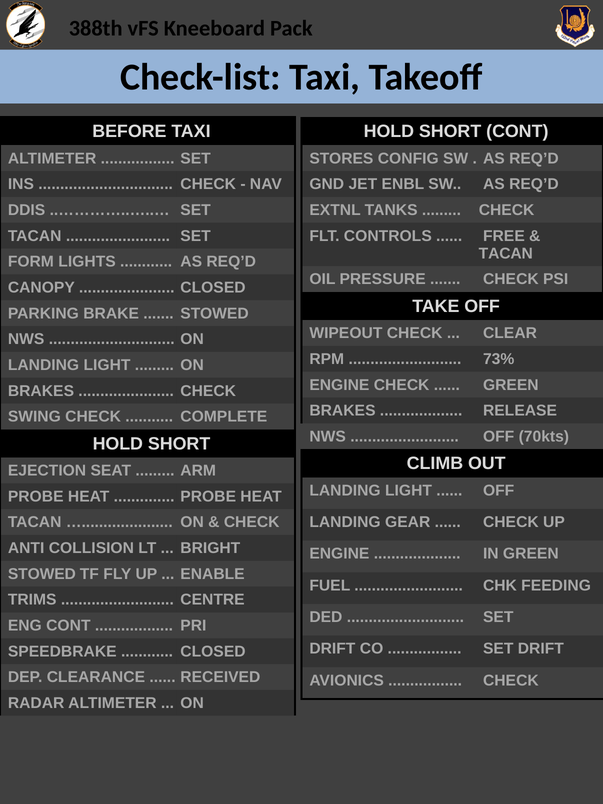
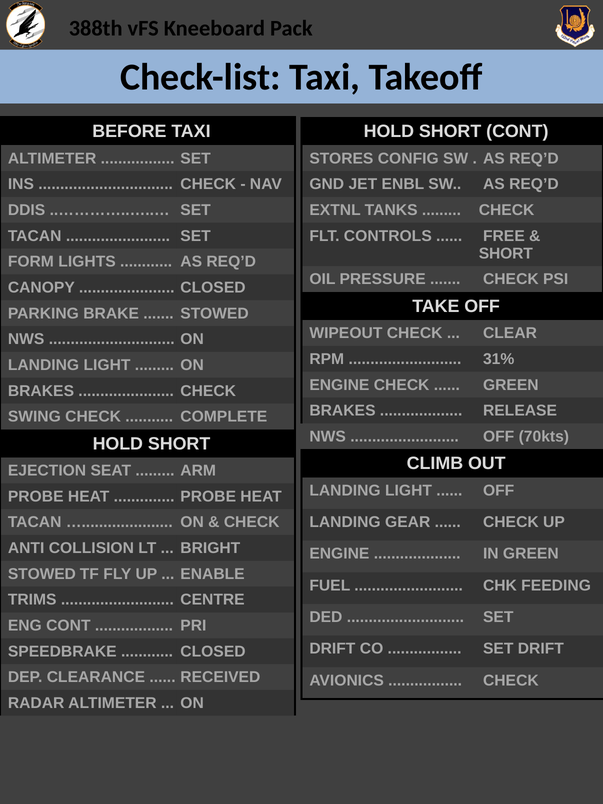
TACAN: TACAN -> SHORT (506, 253)
73%: 73% -> 31% (499, 359)
